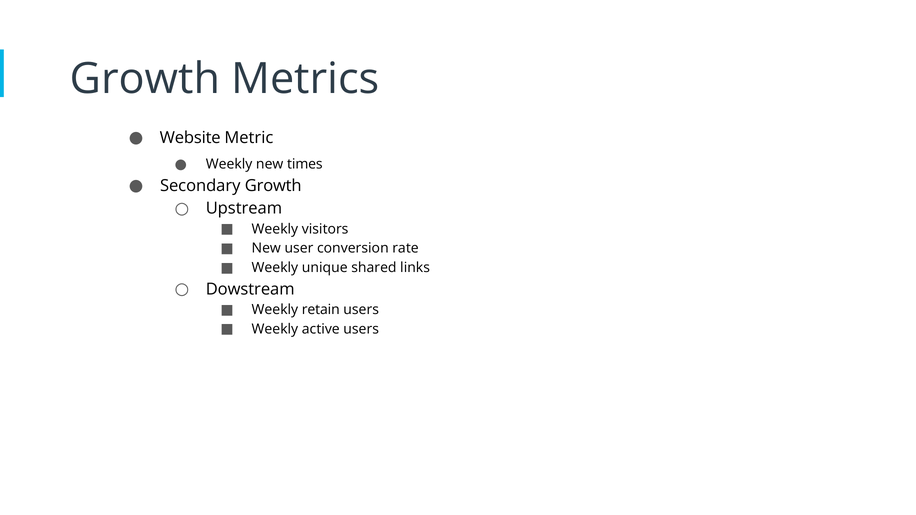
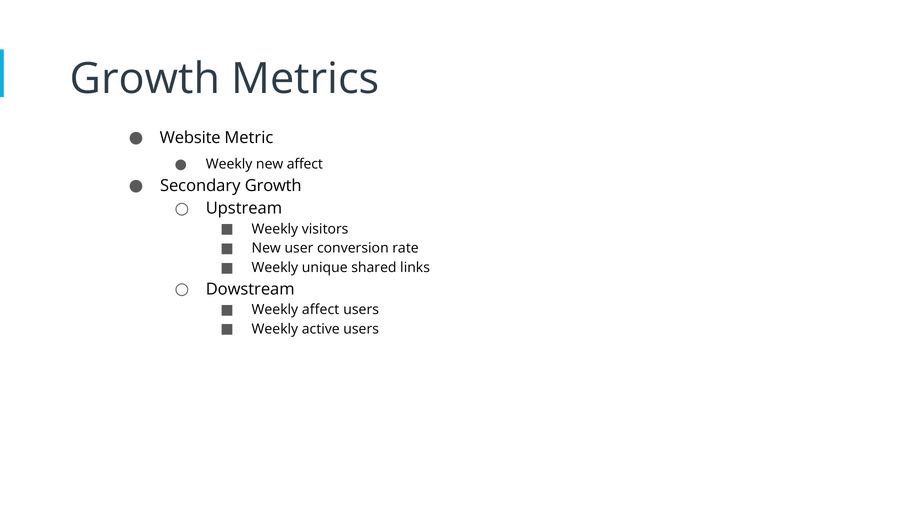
new times: times -> affect (305, 164)
Weekly retain: retain -> affect (321, 310)
